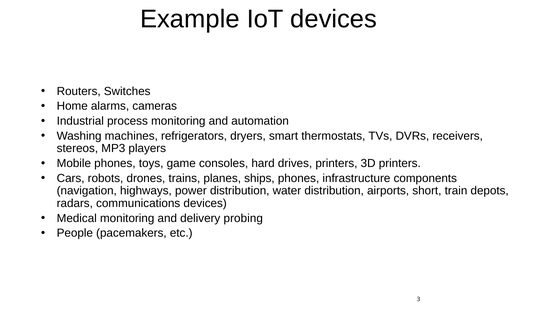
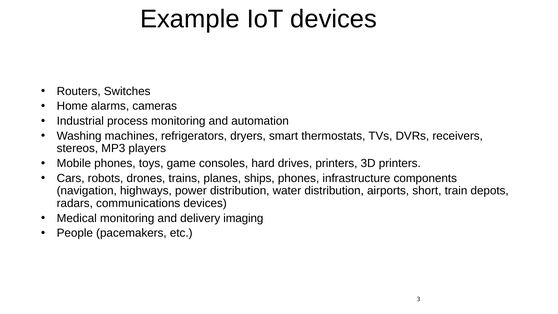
probing: probing -> imaging (243, 218)
